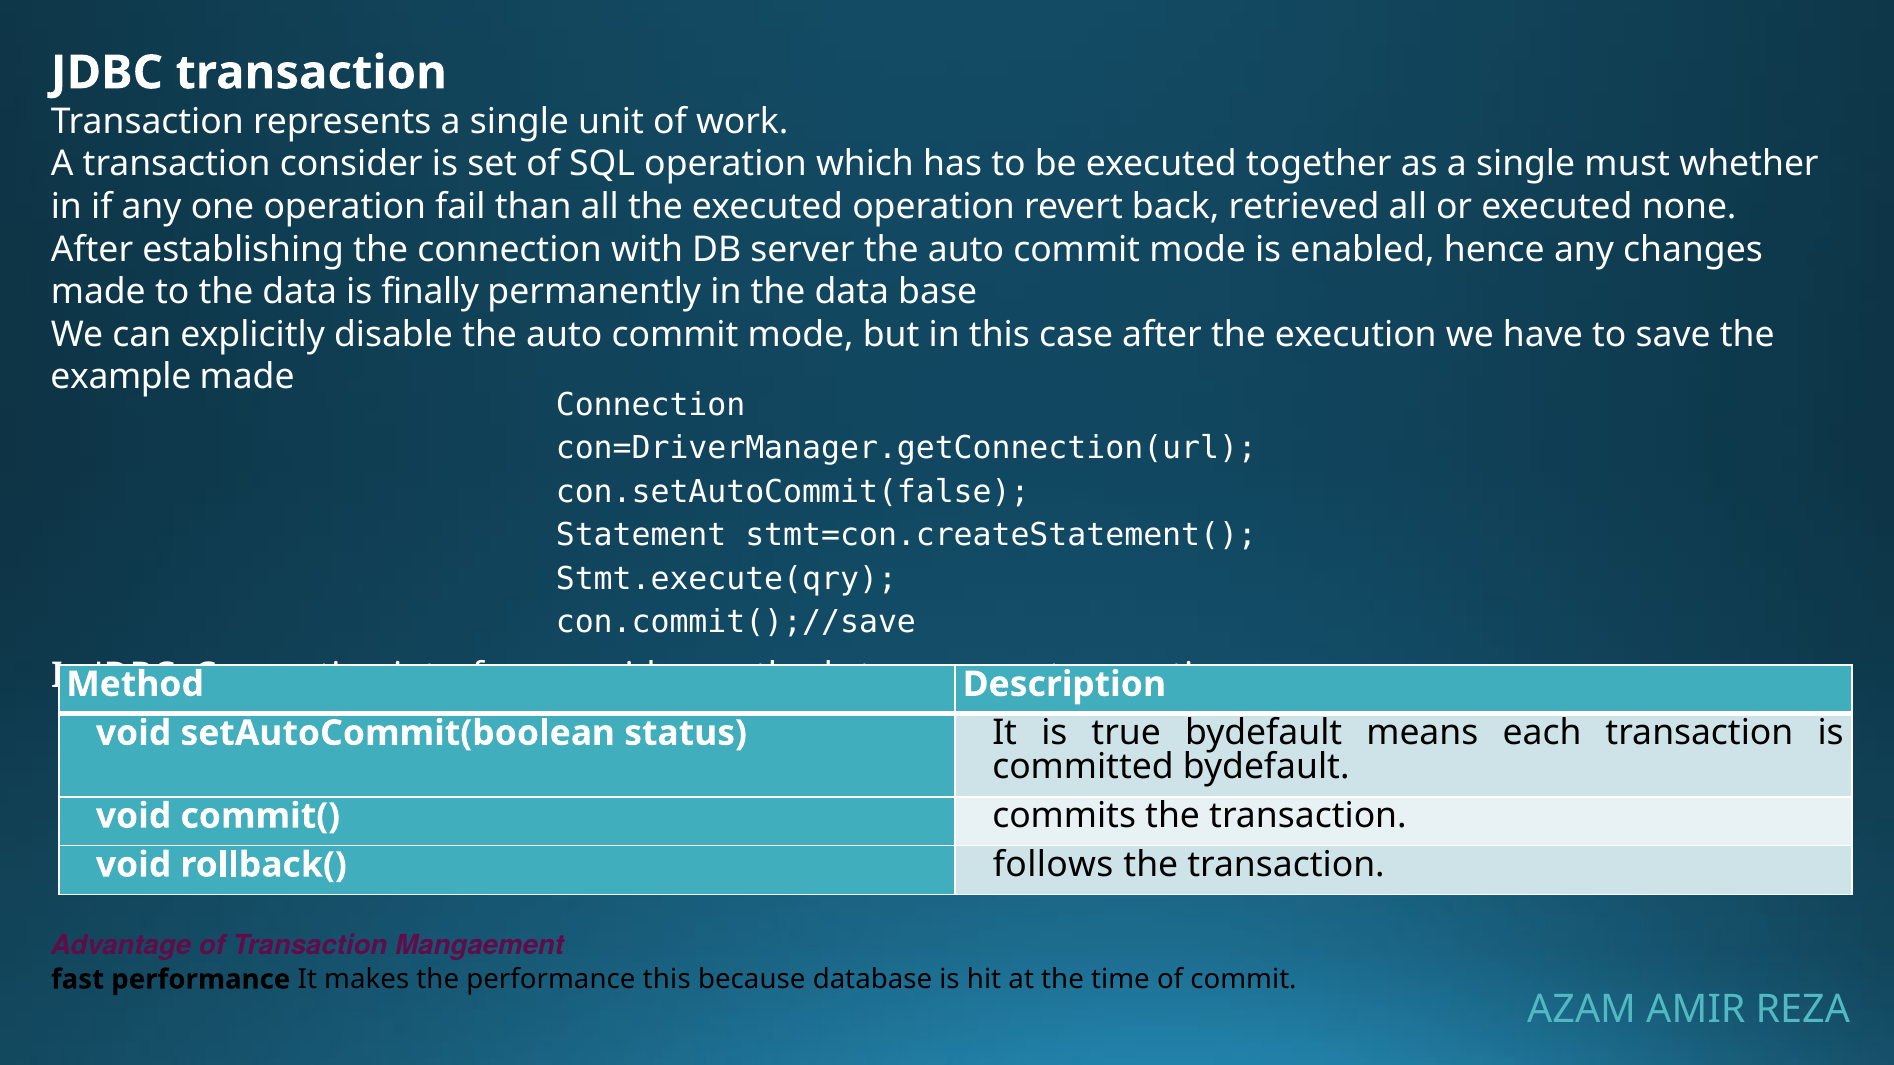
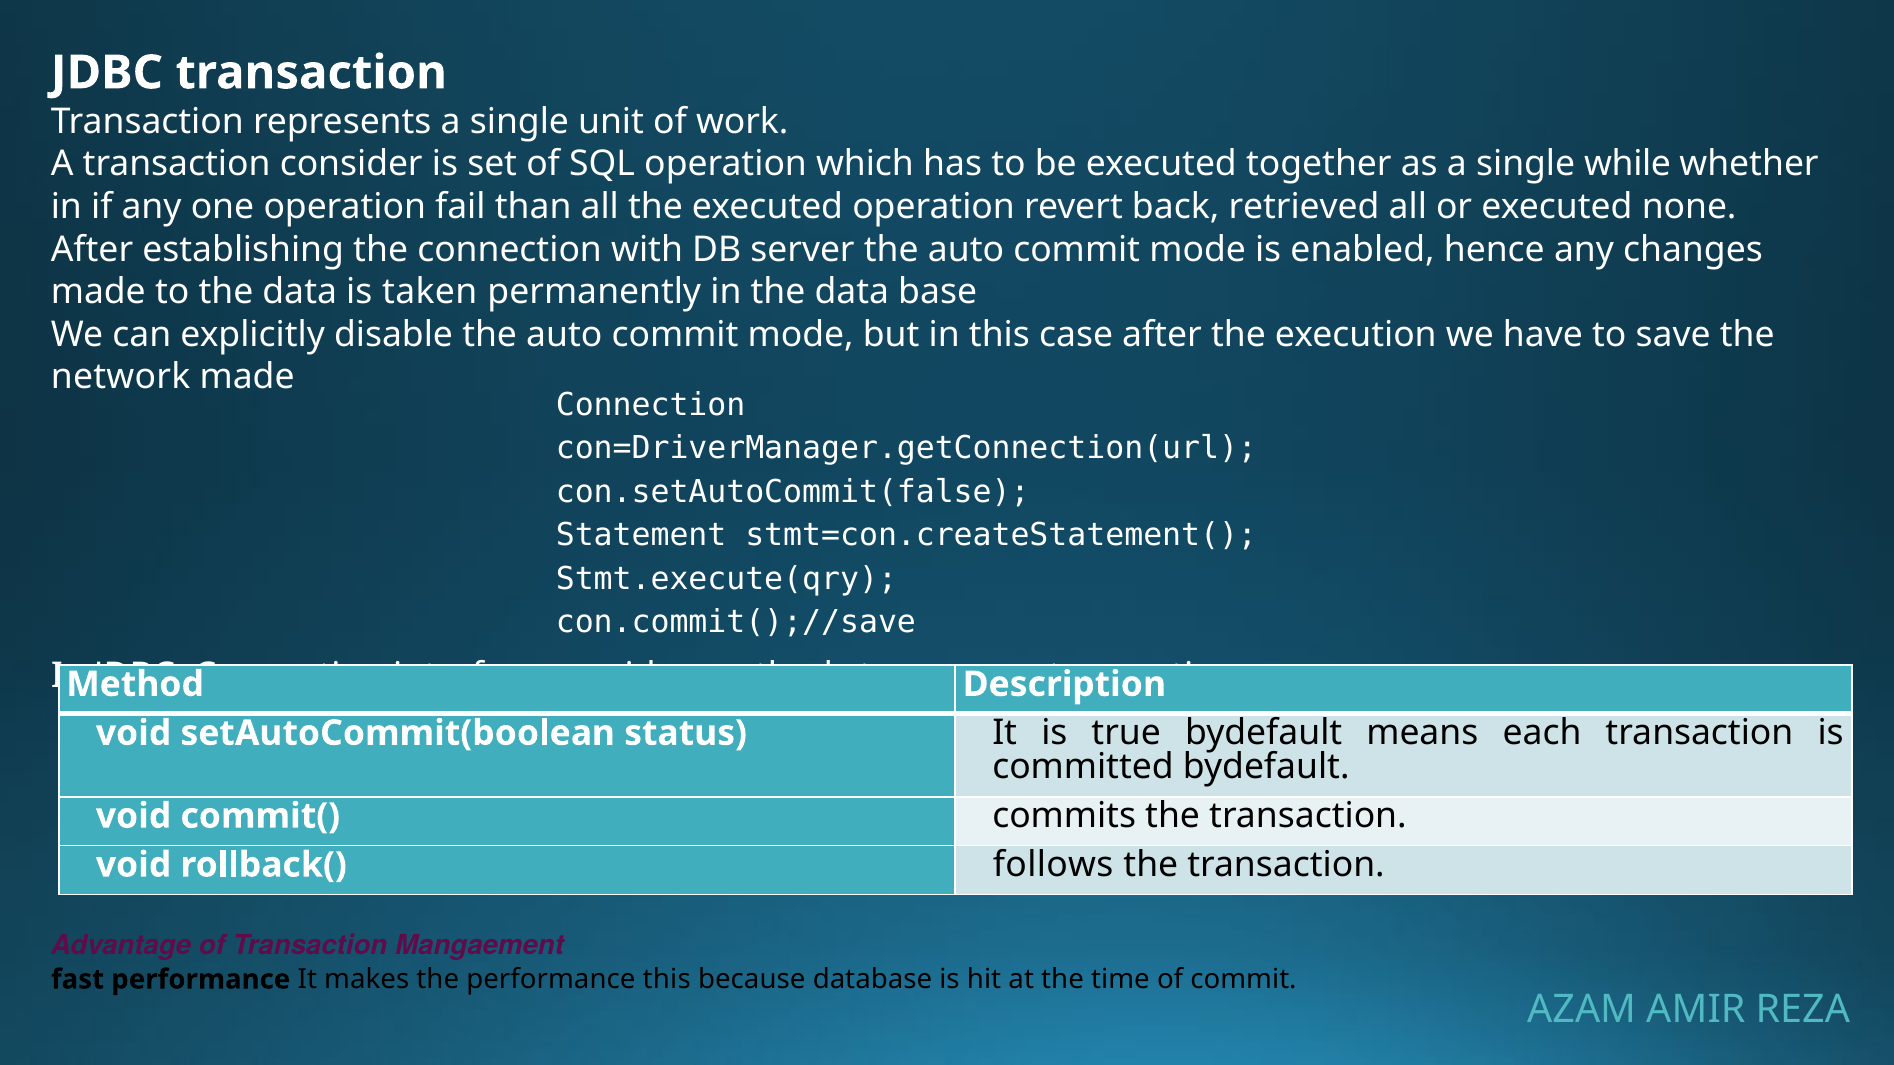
must: must -> while (1628, 164)
finally: finally -> taken (430, 292)
example: example -> network (121, 377)
